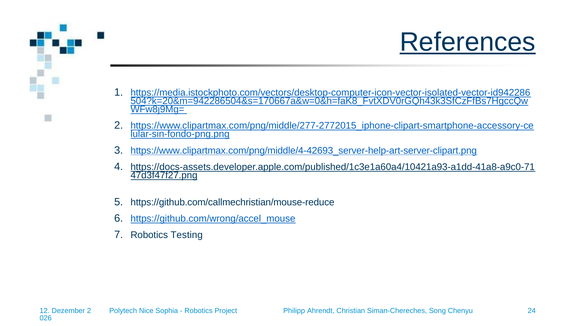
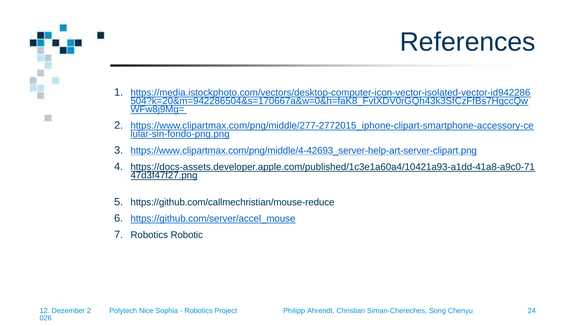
References underline: present -> none (468, 42)
https://github.com/wrong/accel_mouse: https://github.com/wrong/accel_mouse -> https://github.com/server/accel_mouse (213, 219)
Testing: Testing -> Robotic (187, 235)
